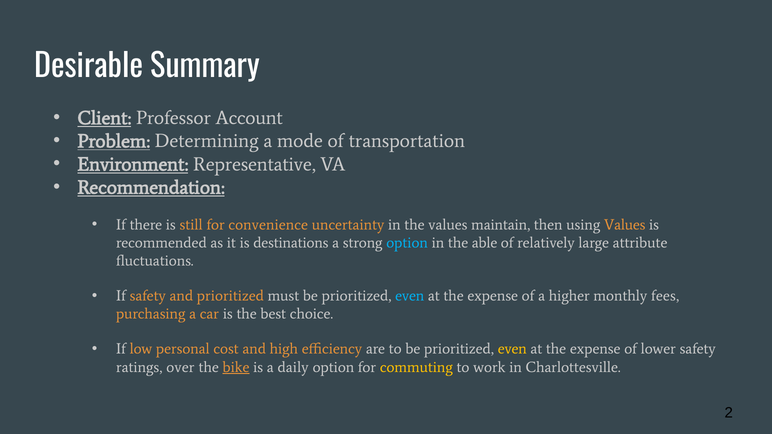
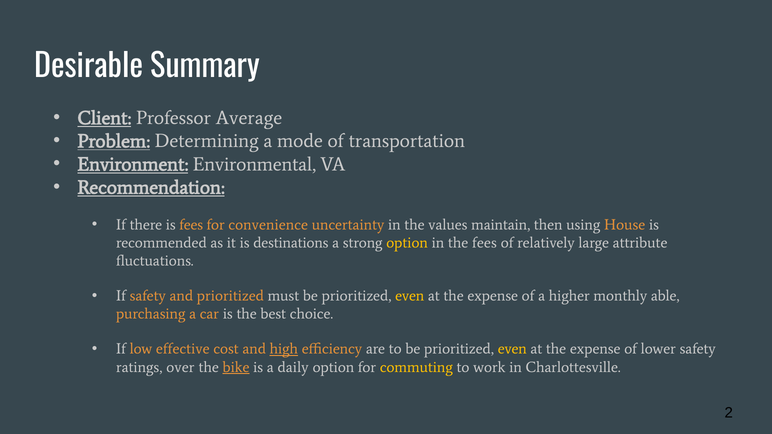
Account: Account -> Average (249, 118)
Representative: Representative -> Environmental (254, 164)
is still: still -> fees (191, 225)
using Values: Values -> House (625, 225)
option colour: light blue -> yellow (407, 243)
the able: able -> fees (484, 243)
even colour: light blue -> yellow (410, 296)
fees: fees -> able (665, 296)
personal: personal -> effective (183, 349)
high underline: none -> present (284, 349)
